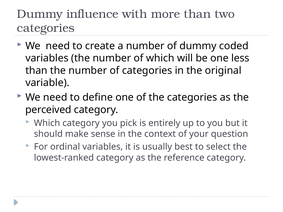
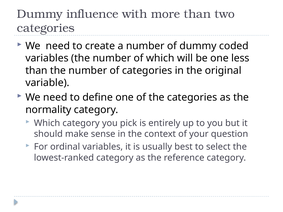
perceived: perceived -> normality (48, 110)
